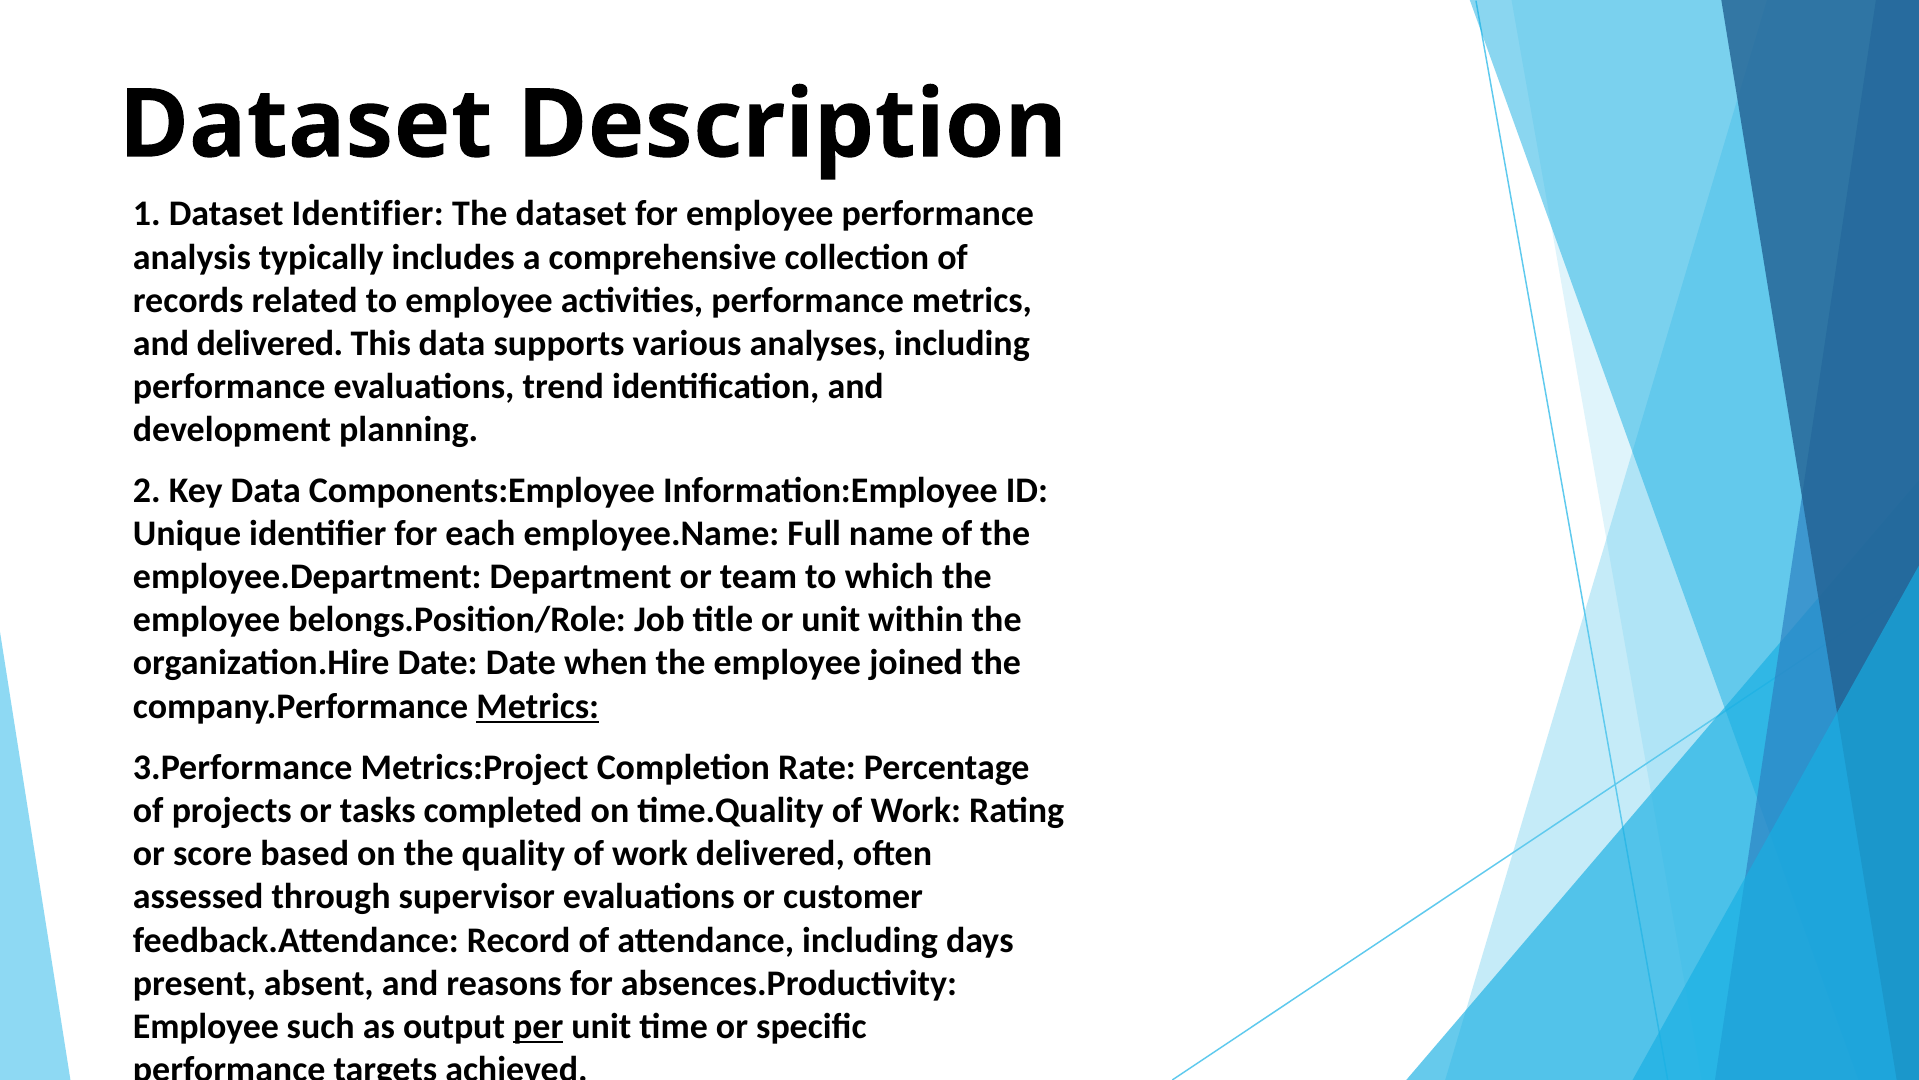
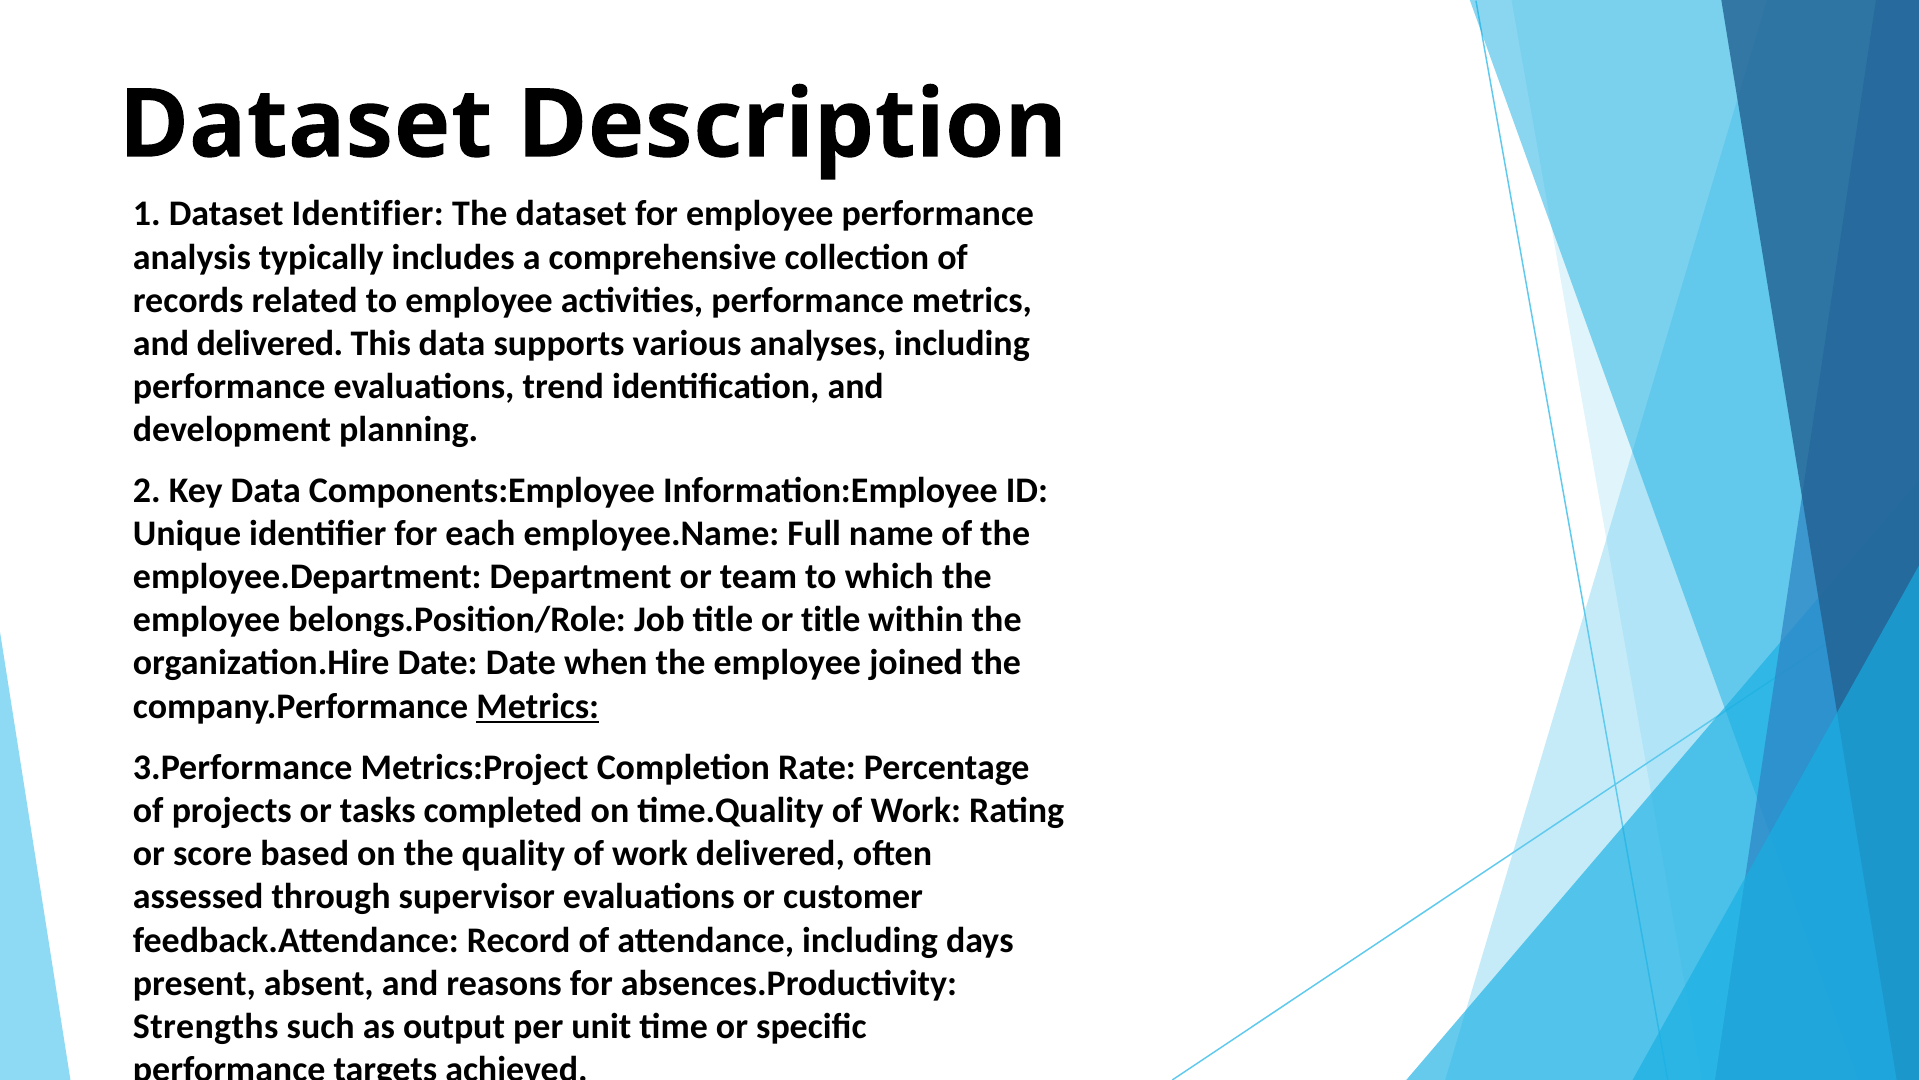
or unit: unit -> title (831, 620)
Employee: Employee -> Strengths (206, 1026)
per underline: present -> none (538, 1026)
